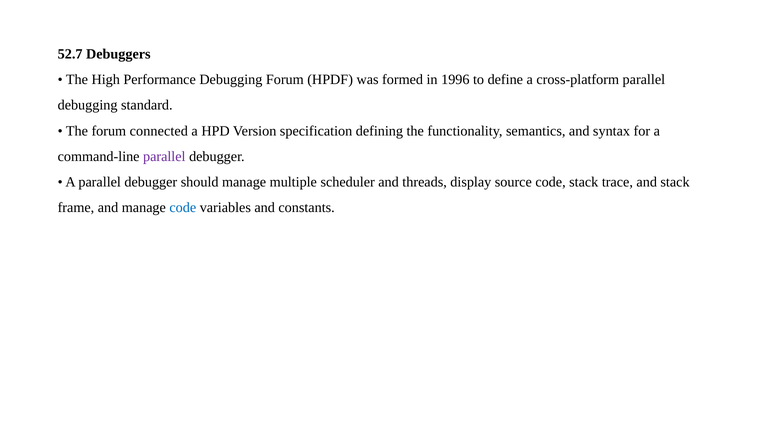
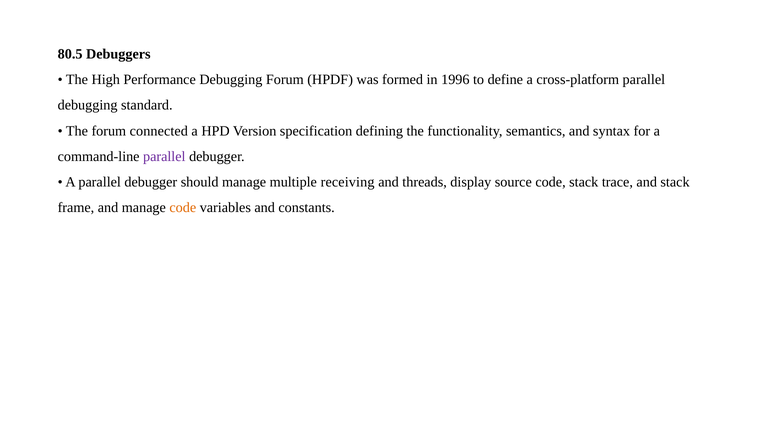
52.7: 52.7 -> 80.5 (70, 54)
scheduler: scheduler -> receiving (348, 182)
code colour: blue -> orange (183, 207)
